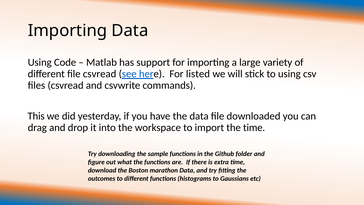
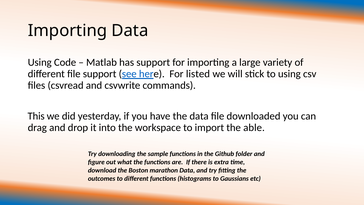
file csvread: csvread -> support (100, 74)
the time: time -> able (254, 127)
